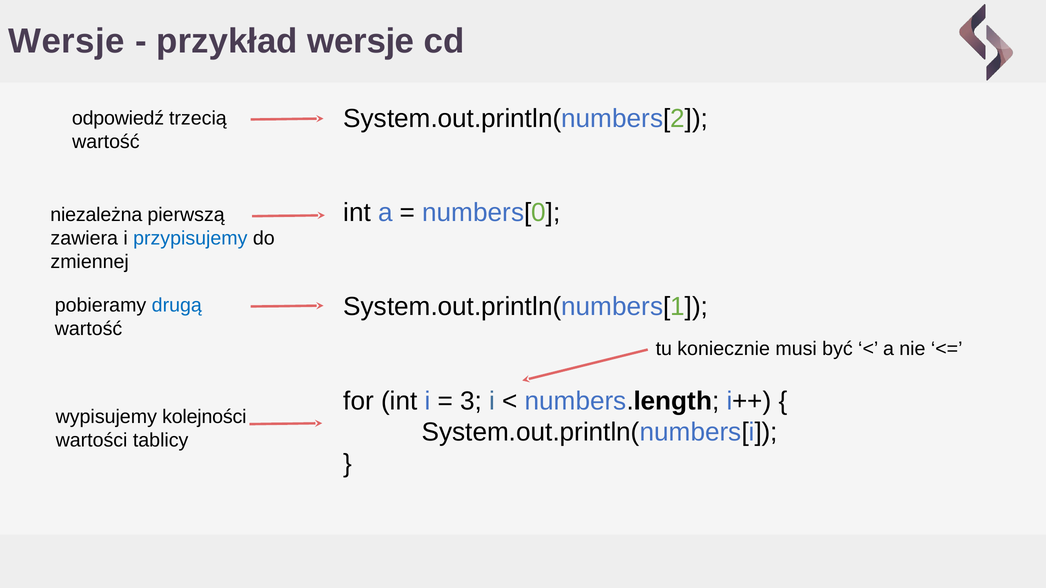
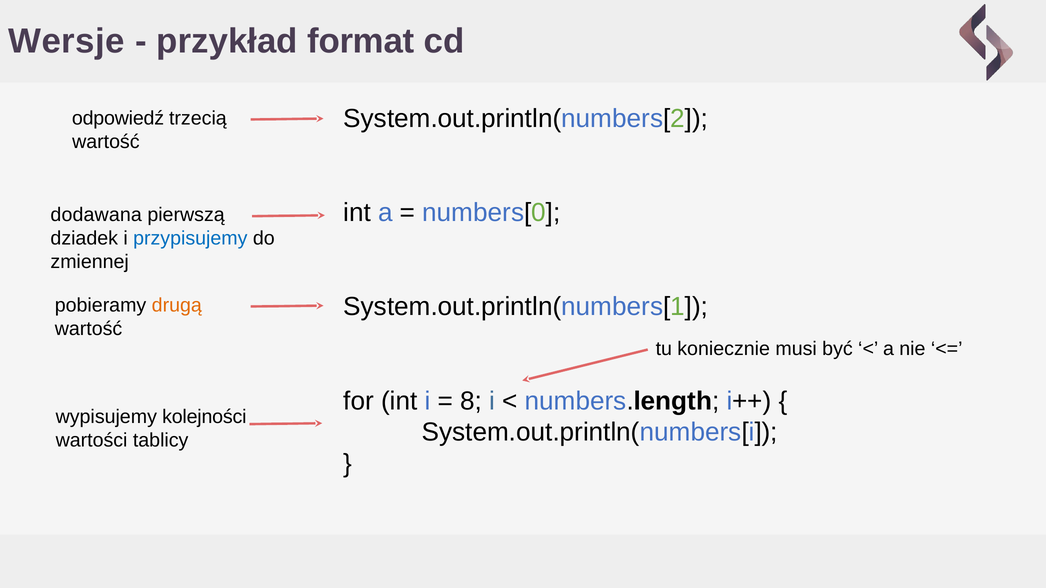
przykład wersje: wersje -> format (361, 41)
niezależna: niezależna -> dodawana (96, 215)
zawiera: zawiera -> dziadek (84, 239)
drugą colour: blue -> orange (177, 305)
3: 3 -> 8 (471, 401)
